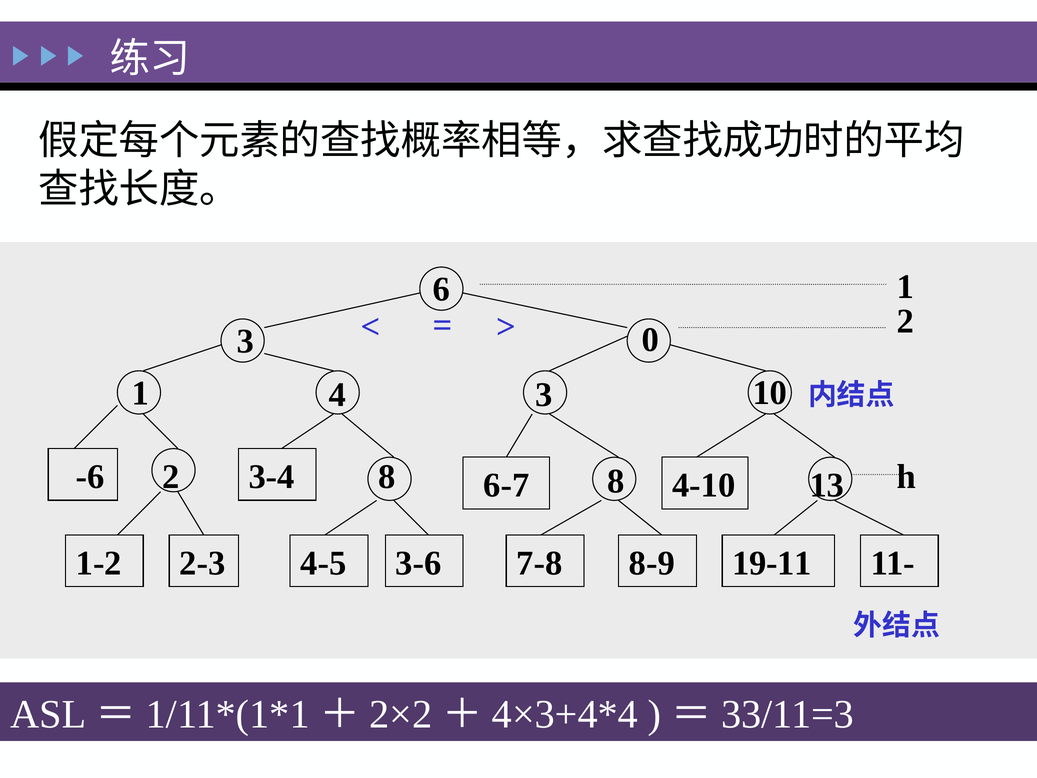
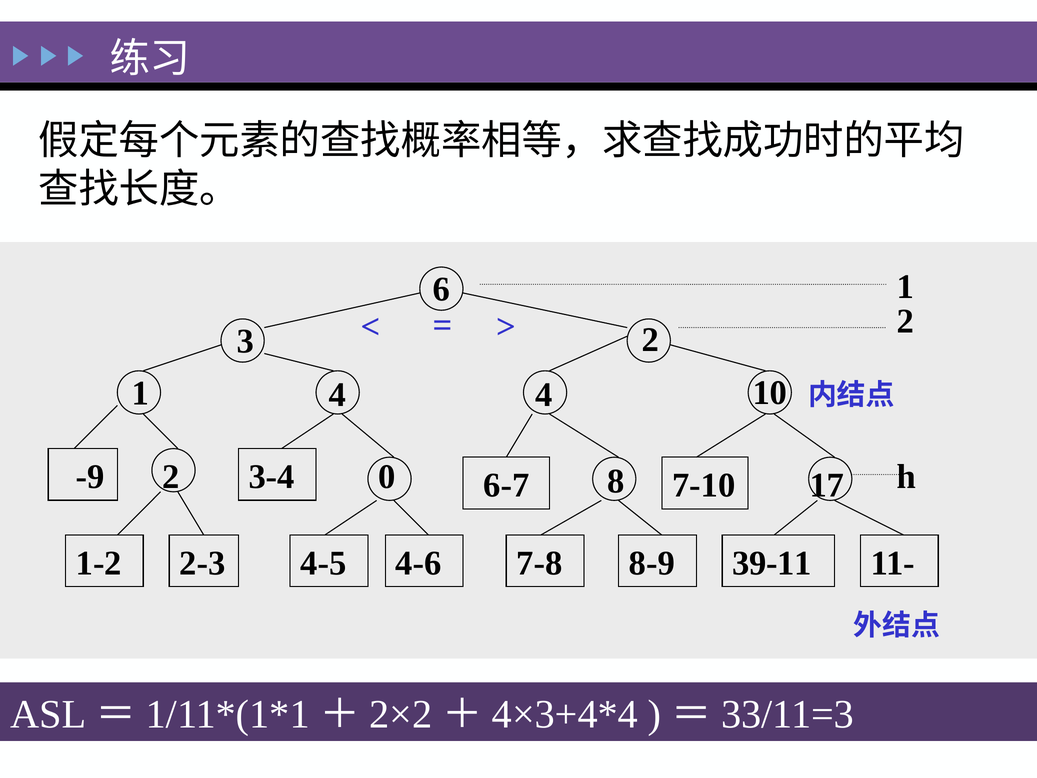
3 0: 0 -> 2 (650, 340)
4 3: 3 -> 4 (544, 395)
-6: -6 -> -9 (90, 477)
2 8: 8 -> 0 (387, 477)
4-10: 4-10 -> 7-10 (704, 485)
13: 13 -> 17 (827, 485)
3-6: 3-6 -> 4-6 (419, 563)
19-11: 19-11 -> 39-11 (772, 563)
